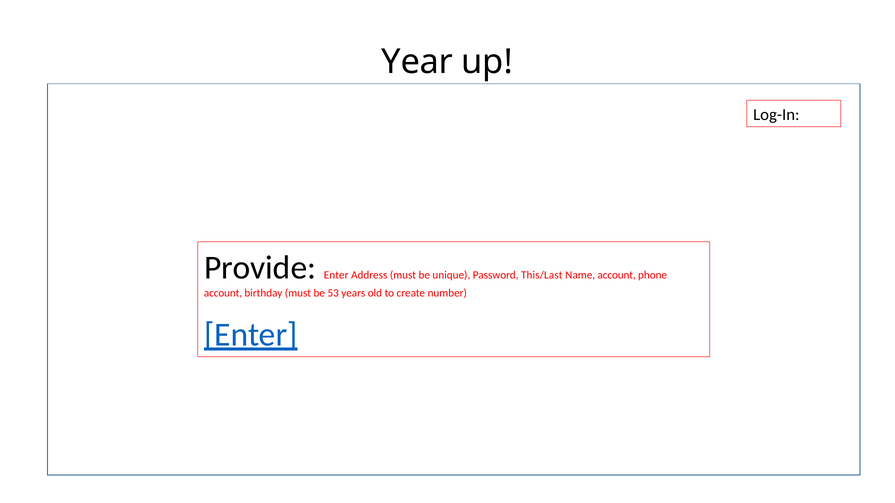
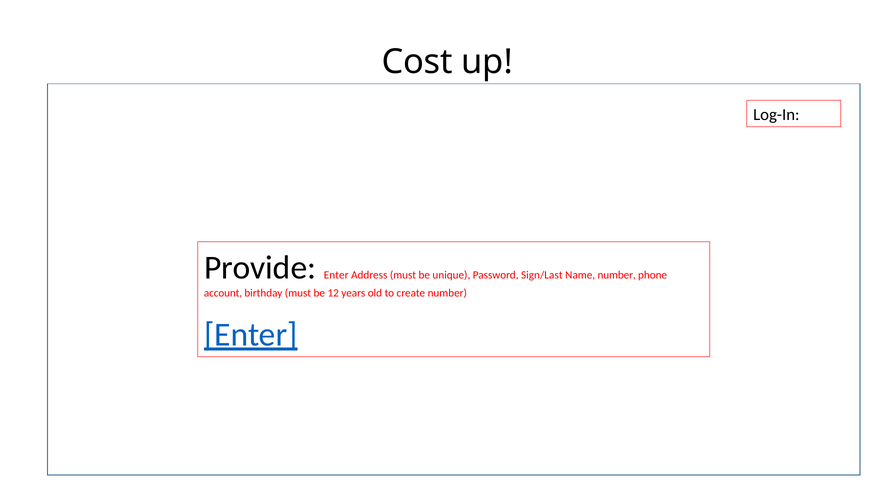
Year: Year -> Cost (417, 62)
This/Last: This/Last -> Sign/Last (542, 275)
Name account: account -> number (617, 275)
53: 53 -> 12 (333, 293)
